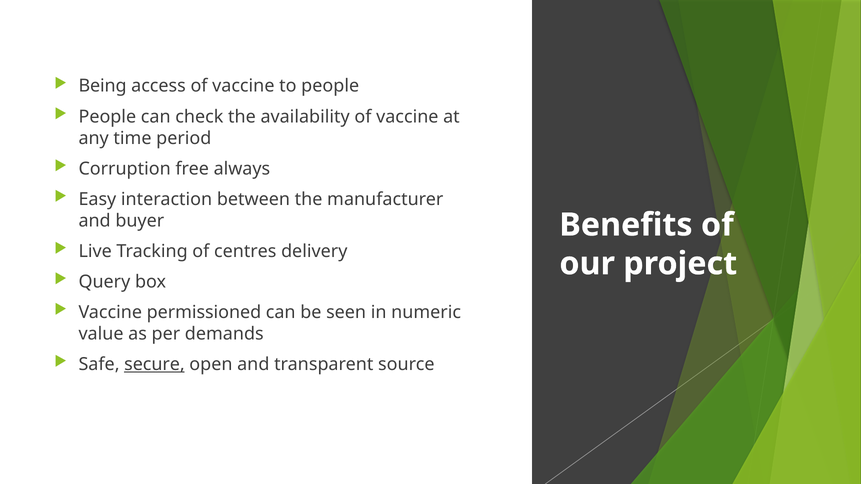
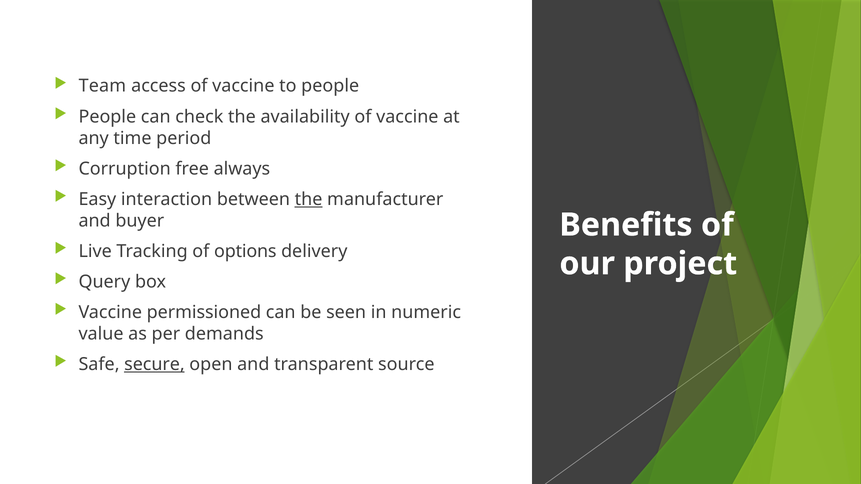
Being: Being -> Team (102, 86)
the underline: none -> present (309, 199)
centres: centres -> options (245, 251)
